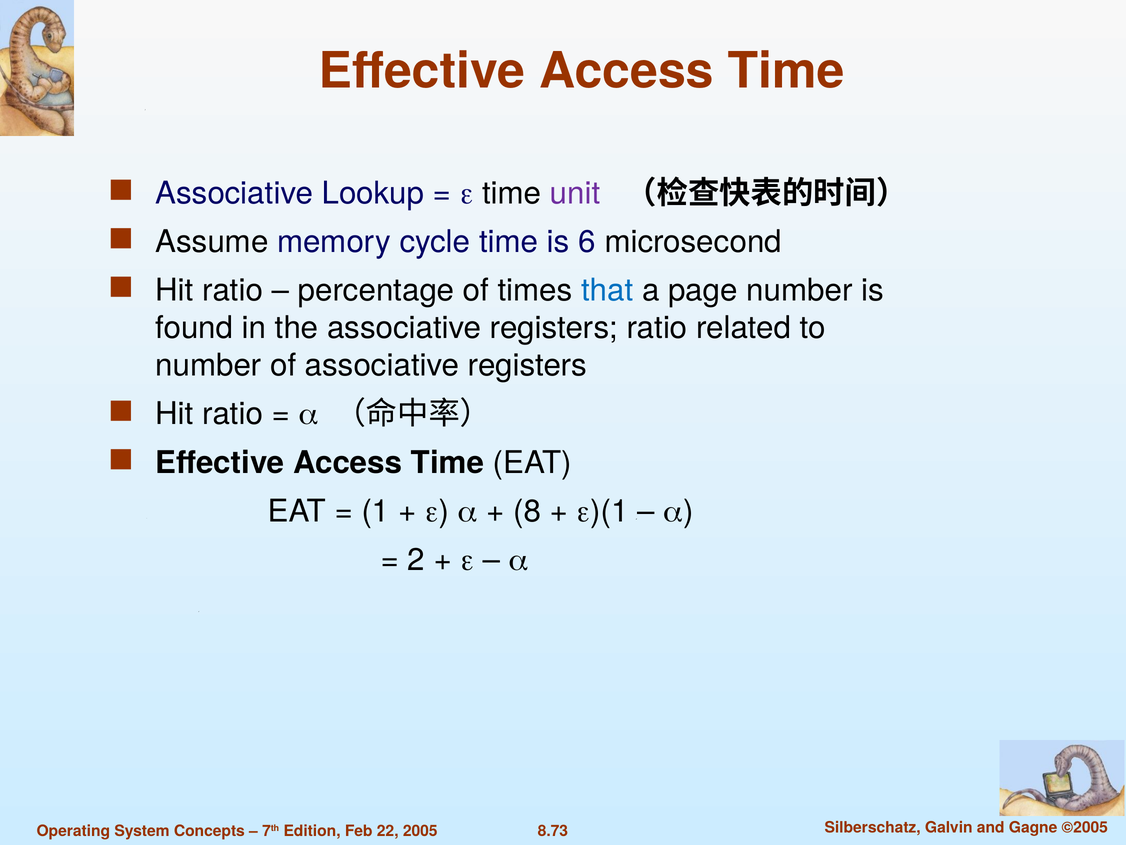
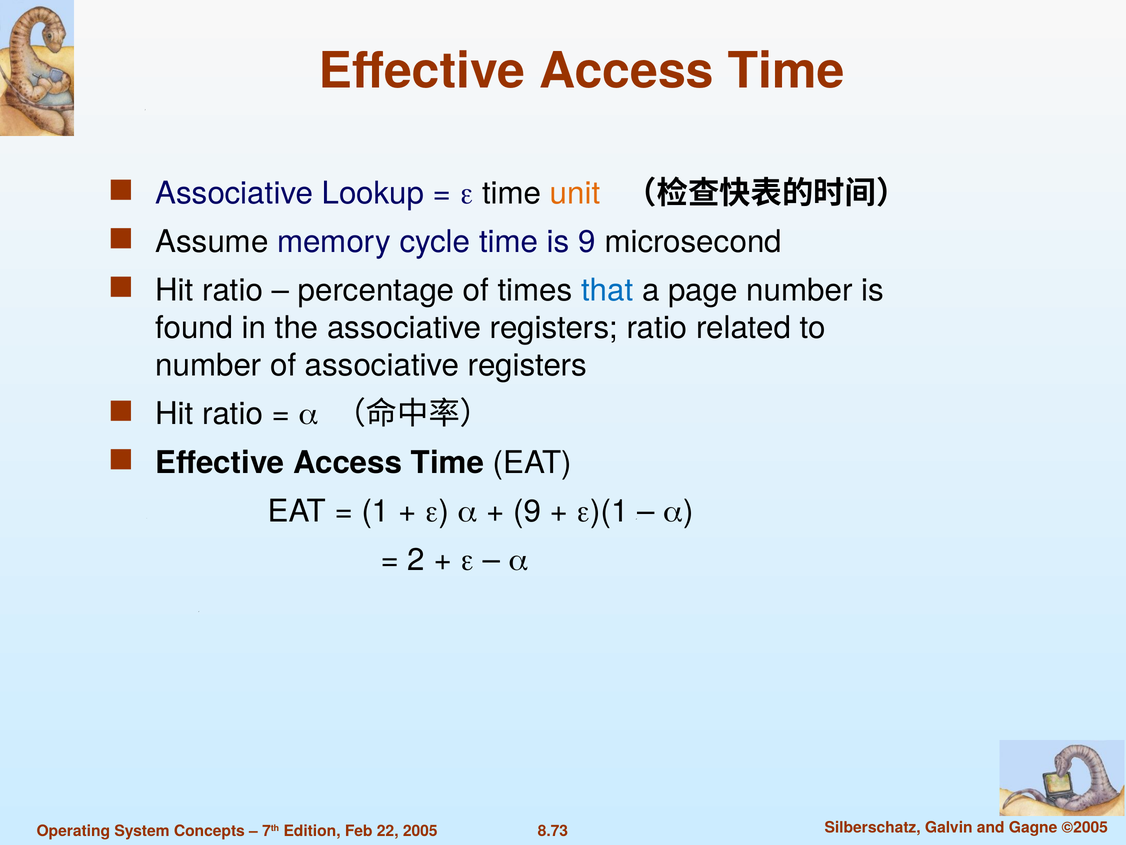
unit colour: purple -> orange (575, 193)
is 6: 6 -> 9 (587, 242)
8: 8 -> 9 (527, 511)
